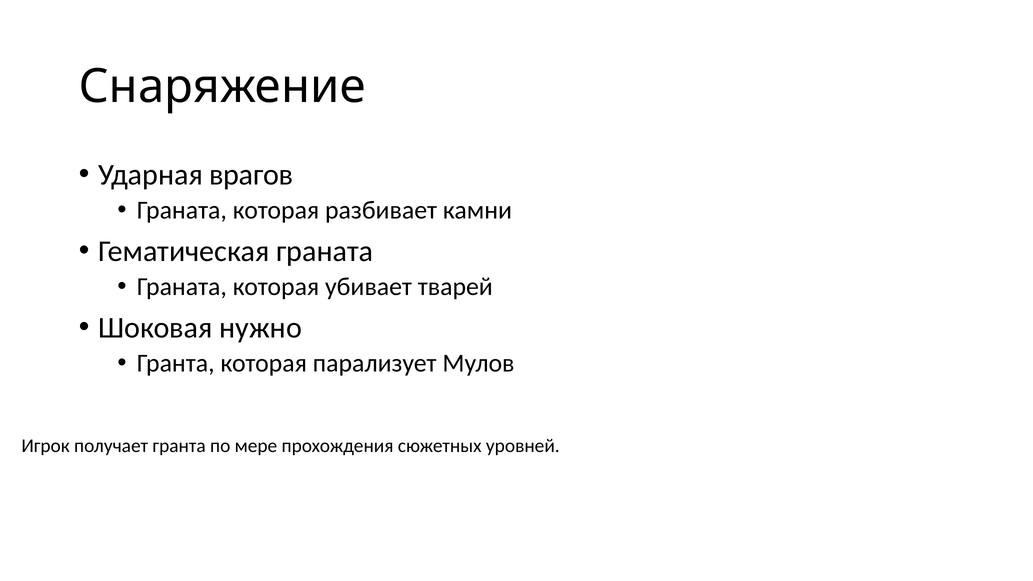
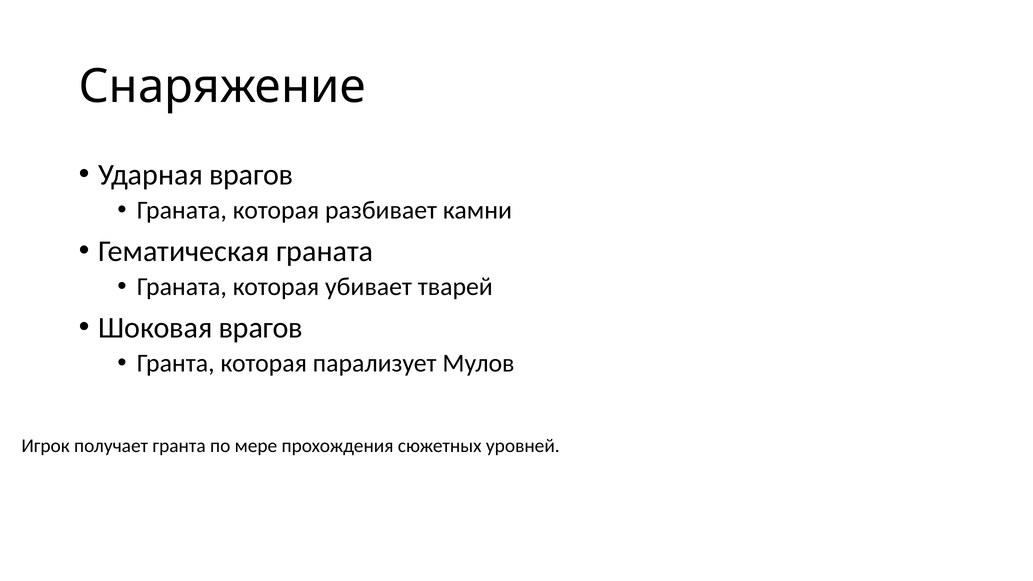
Шоковая нужно: нужно -> врагов (261, 328)
